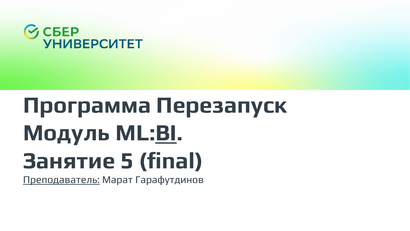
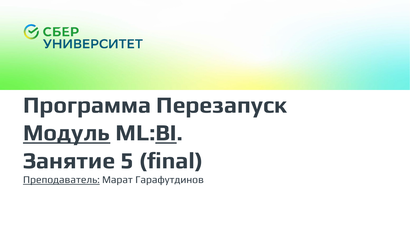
Модуль underline: none -> present (67, 133)
